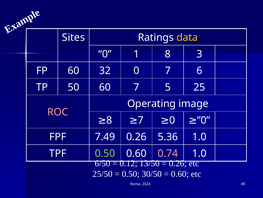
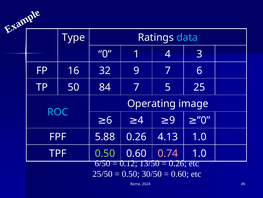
Sites: Sites -> Type (73, 37)
data colour: yellow -> light blue (187, 37)
1 8: 8 -> 4 (168, 54)
FP 60: 60 -> 16 (74, 70)
32 0: 0 -> 9 (136, 70)
50 60: 60 -> 84 (105, 87)
ROC colour: pink -> light blue (58, 112)
8: 8 -> 6 (109, 120)
7: 7 -> 4 (141, 120)
0: 0 -> 9 (172, 120)
7.49: 7.49 -> 5.88 (105, 136)
5.36: 5.36 -> 4.13 (168, 136)
